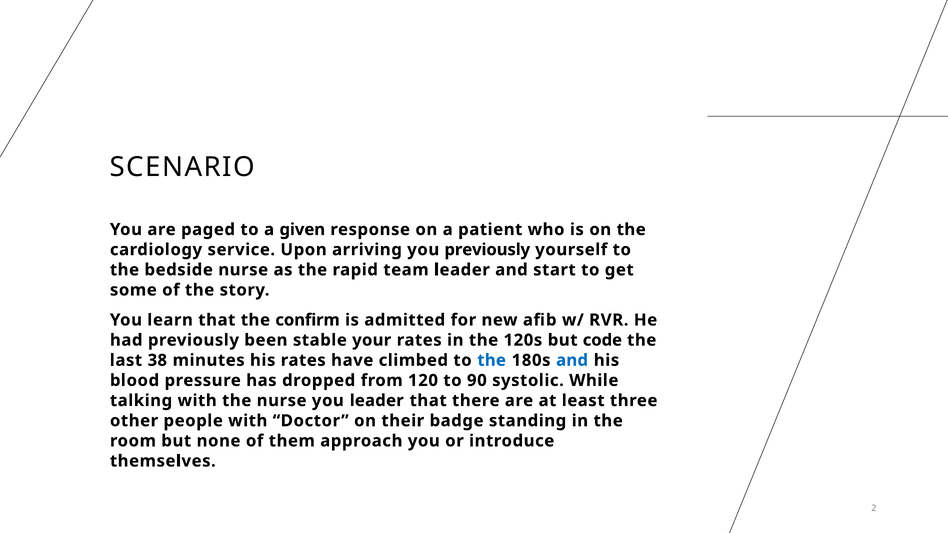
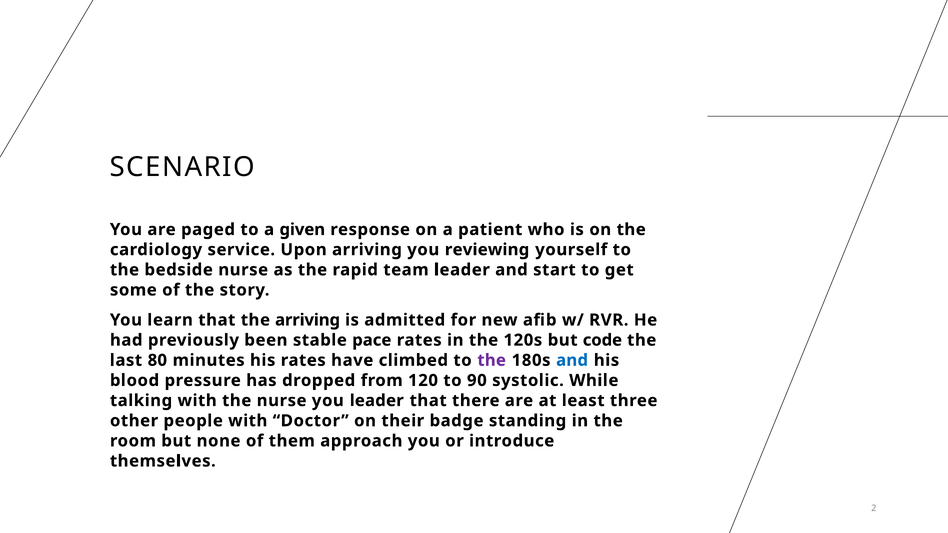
you previously: previously -> reviewing (487, 250)
the confirm: confirm -> arriving (308, 320)
your: your -> pace (372, 340)
38: 38 -> 80 (157, 360)
the colour: blue -> purple (492, 360)
